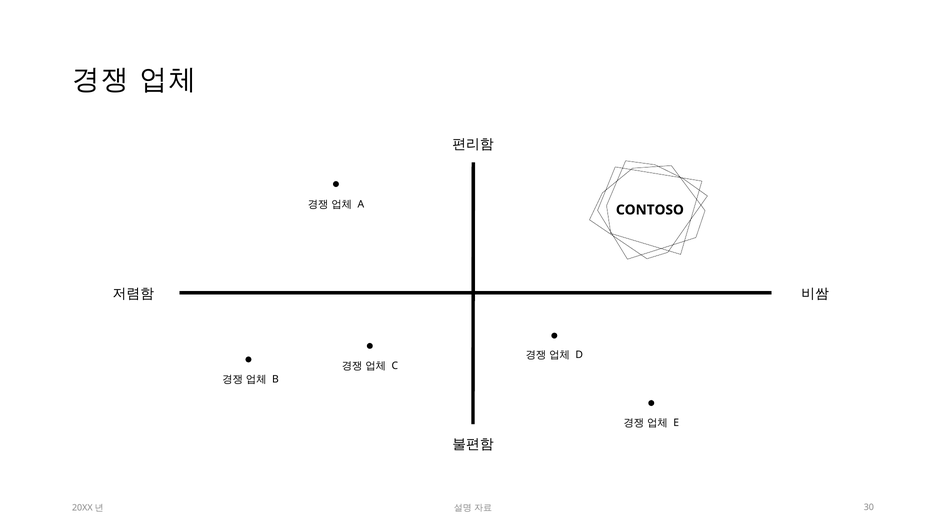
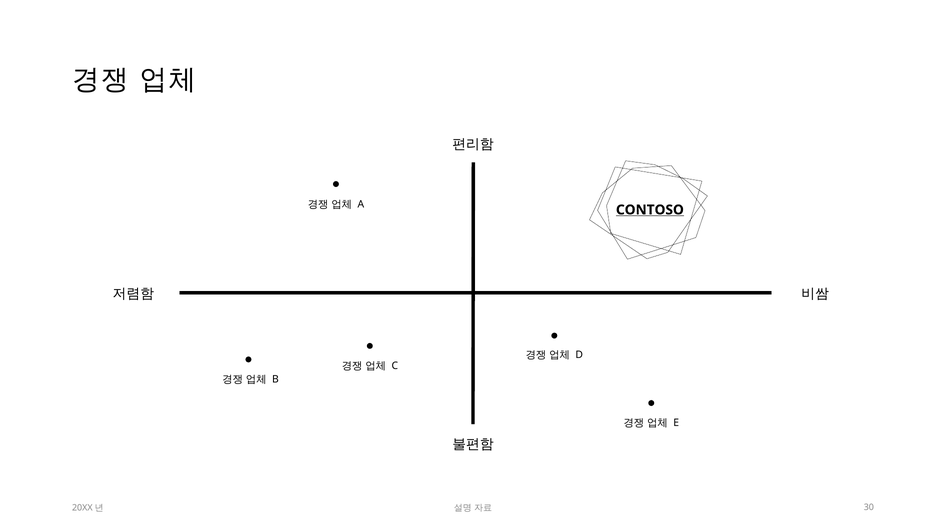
CONTOSO underline: none -> present (650, 210)
